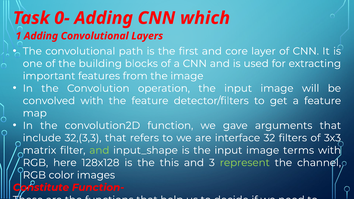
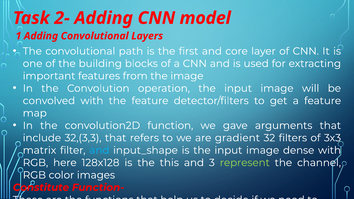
0-: 0- -> 2- (62, 18)
which: which -> model (205, 18)
interface: interface -> gradient (237, 138)
and colour: light green -> light blue (99, 150)
terms: terms -> dense (299, 150)
